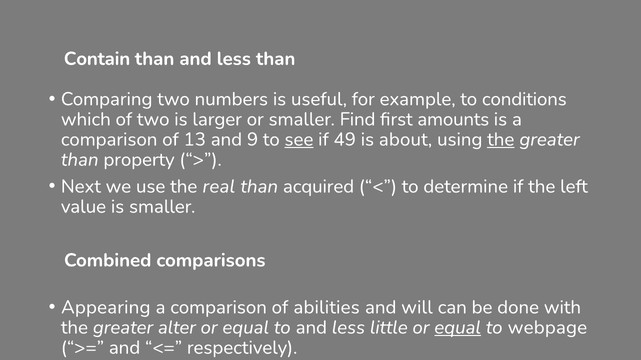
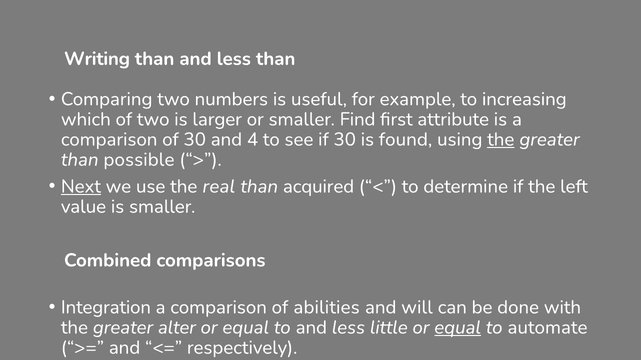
Contain: Contain -> Writing (97, 59)
conditions: conditions -> increasing (524, 99)
amounts: amounts -> attribute (453, 119)
of 13: 13 -> 30 (195, 140)
9: 9 -> 4 (253, 140)
see underline: present -> none (299, 140)
if 49: 49 -> 30 (345, 140)
about: about -> found (405, 140)
property: property -> possible (139, 160)
Next underline: none -> present (81, 187)
Appearing: Appearing -> Integration (106, 308)
webpage: webpage -> automate (547, 328)
